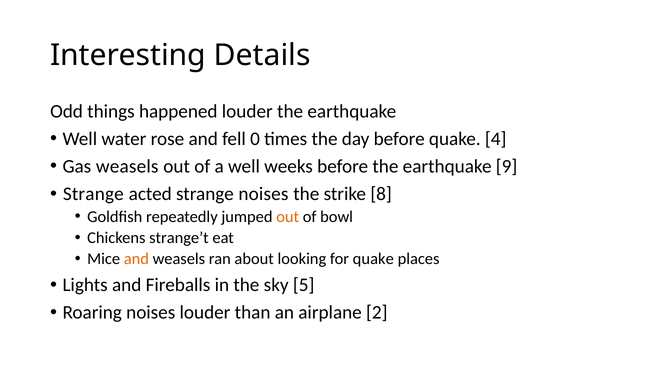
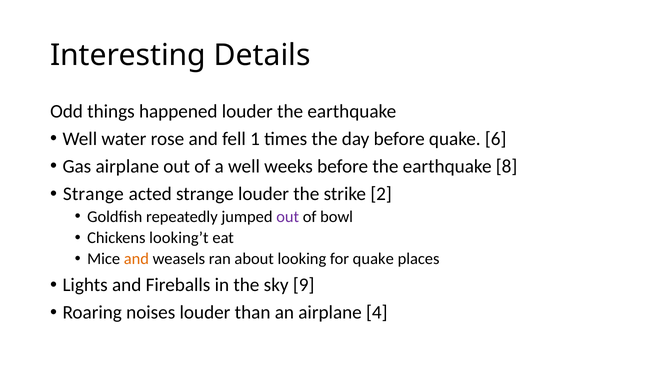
0: 0 -> 1 (255, 139)
4: 4 -> 6 (496, 139)
Gas weasels: weasels -> airplane (127, 166)
9: 9 -> 8 (507, 166)
strange noises: noises -> louder (264, 194)
8: 8 -> 2 (381, 194)
out colour: orange -> purple (288, 217)
strange’t: strange’t -> looking’t (179, 238)
5: 5 -> 9 (304, 285)
2: 2 -> 4 (377, 313)
